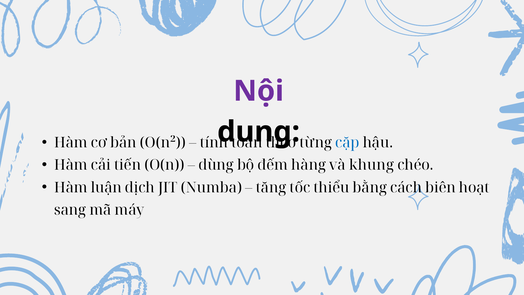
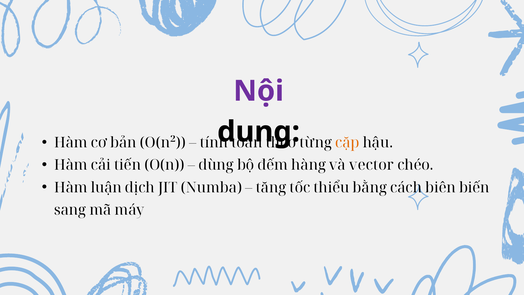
cặp colour: blue -> orange (347, 143)
khung: khung -> vector (372, 165)
hoạt: hoạt -> biến (474, 187)
